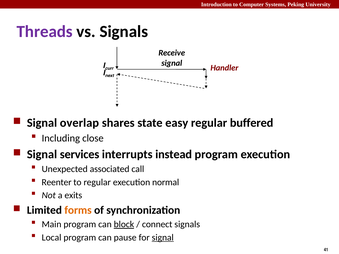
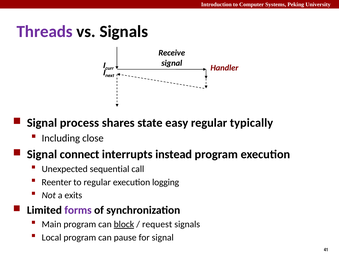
overlap: overlap -> process (79, 123)
buffered: buffered -> typically (252, 123)
services: services -> connect (80, 155)
associated: associated -> sequential (110, 169)
normal: normal -> logging (166, 182)
forms colour: orange -> purple (78, 210)
connect: connect -> request (157, 225)
signal underline: present -> none (163, 238)
